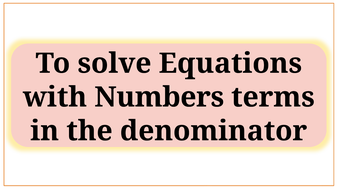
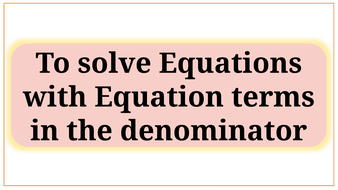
Numbers: Numbers -> Equation (159, 97)
